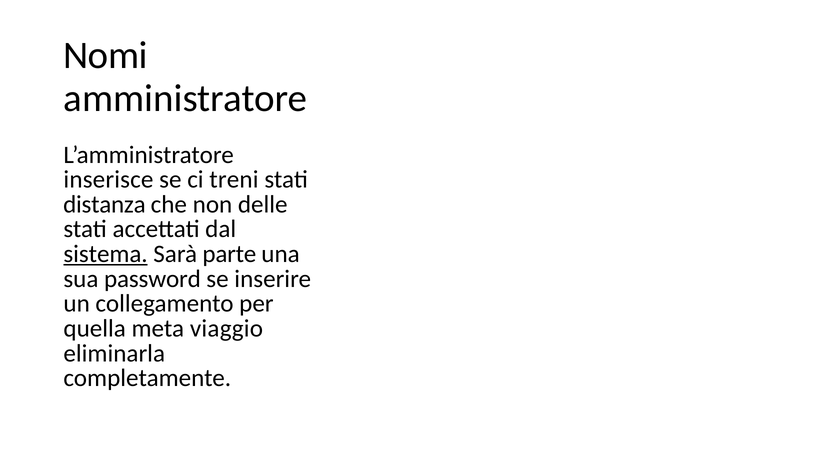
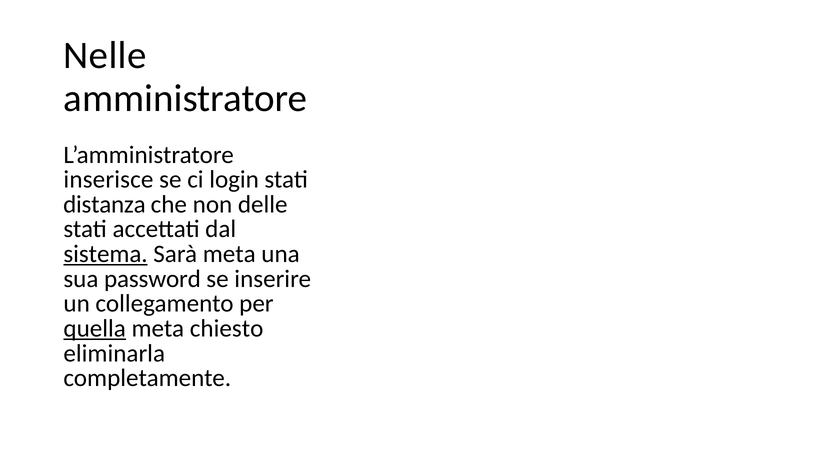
Nomi: Nomi -> Nelle (105, 56)
treni: treni -> login (234, 180)
Sarà parte: parte -> meta (229, 254)
quella underline: none -> present (95, 329)
viaggio: viaggio -> chiesto (227, 329)
